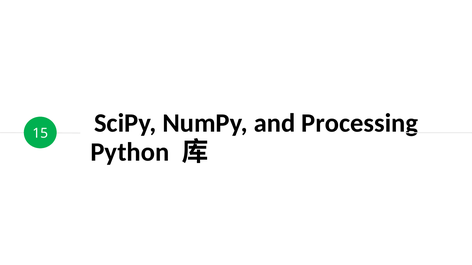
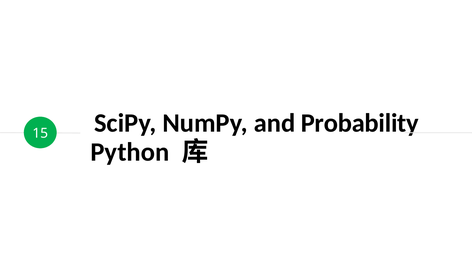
Processing: Processing -> Probability (360, 123)
